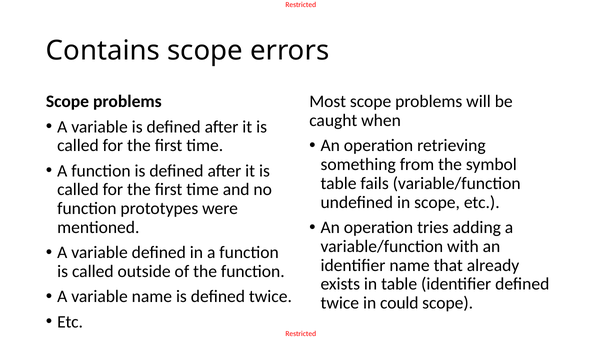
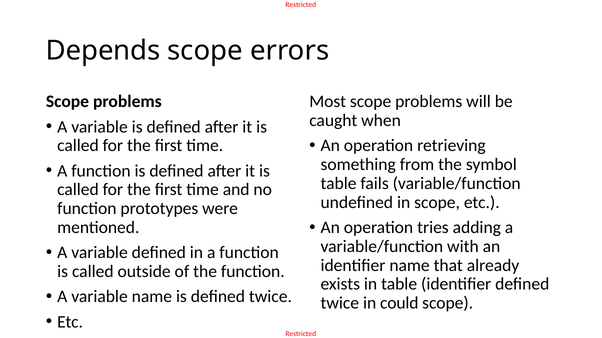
Contains: Contains -> Depends (103, 51)
